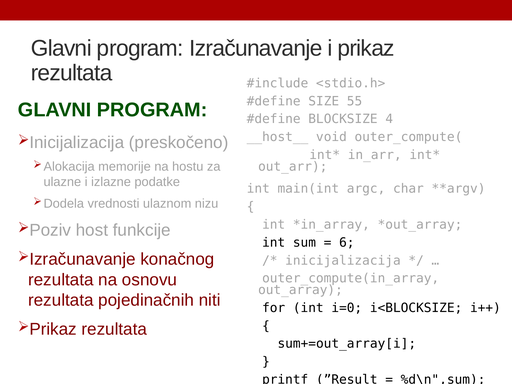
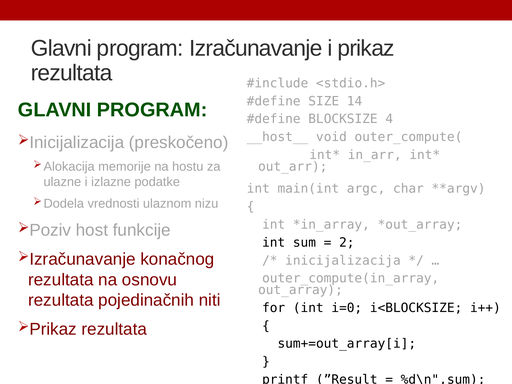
55: 55 -> 14 (355, 101)
6: 6 -> 2 (347, 243)
